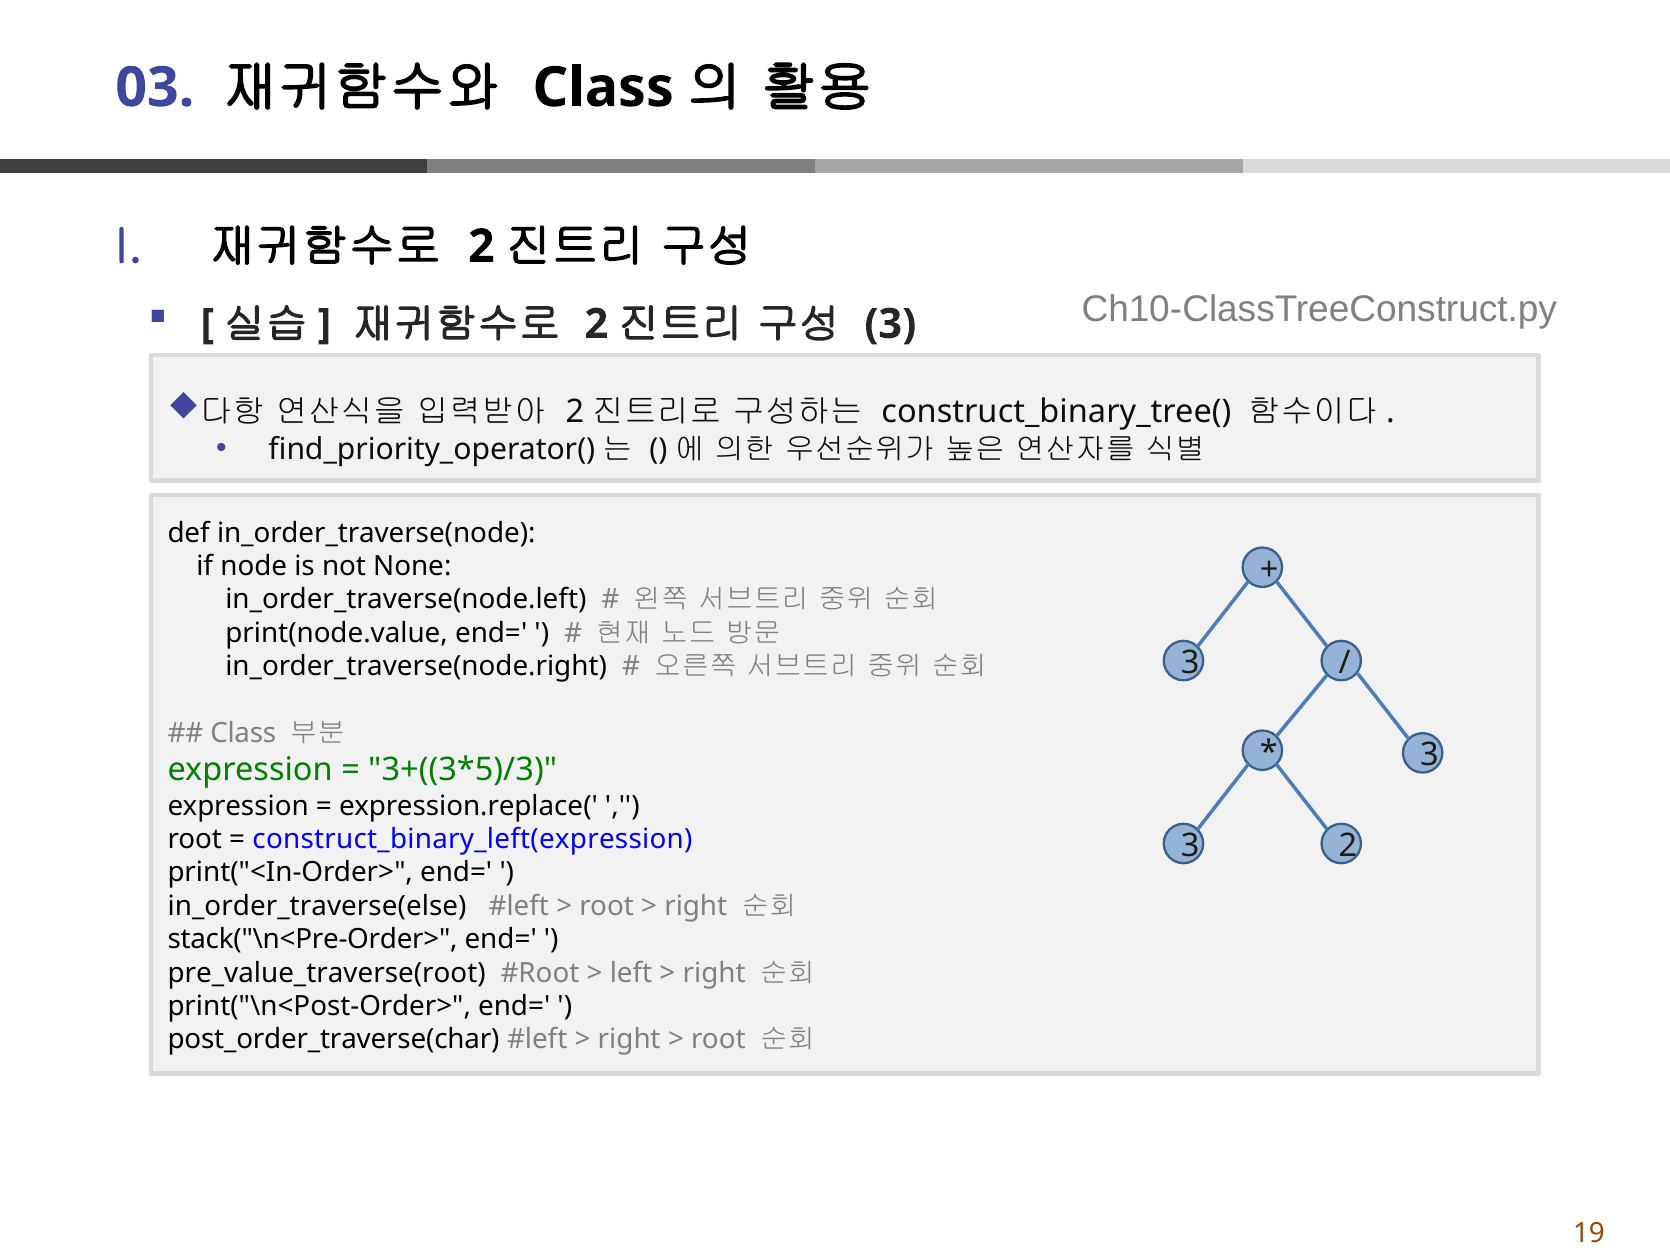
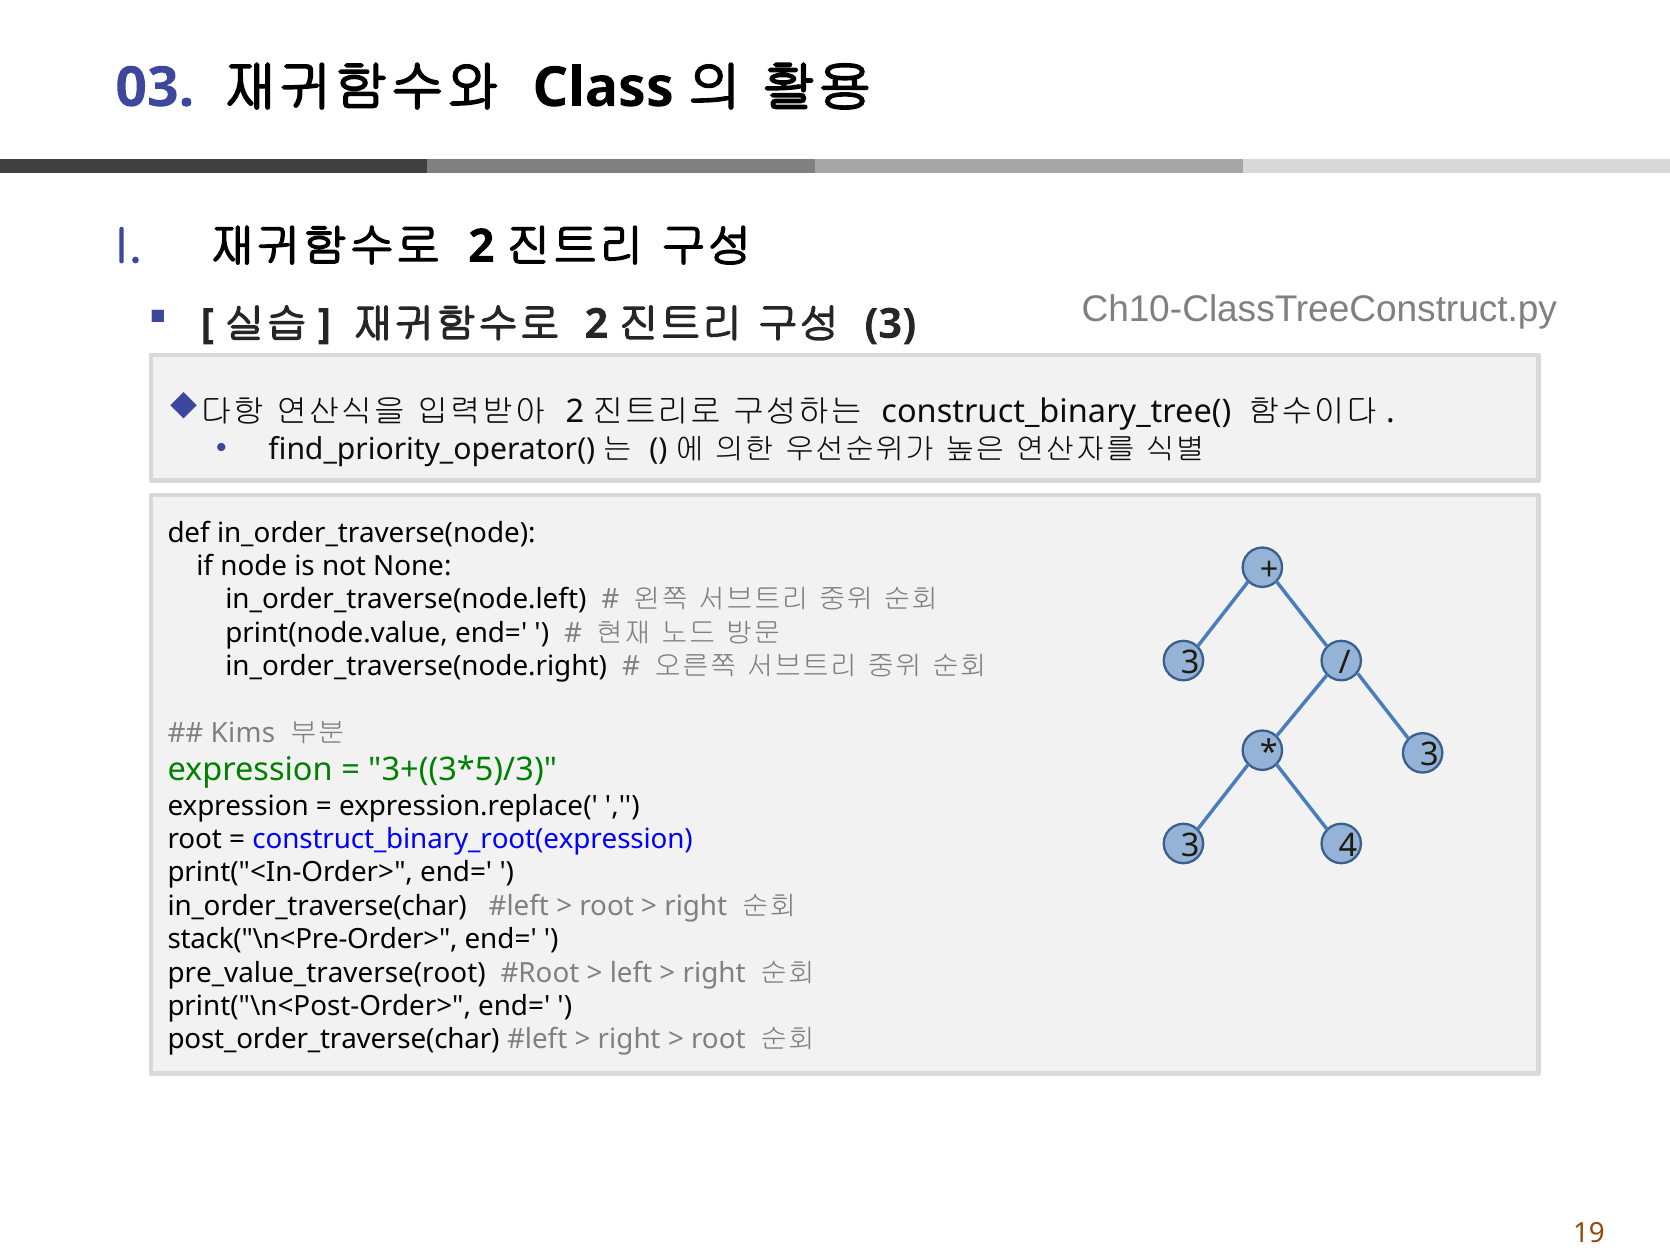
Class: Class -> Kims (243, 733)
construct_binary_left(expression: construct_binary_left(expression -> construct_binary_root(expression (473, 839)
3 2: 2 -> 4 (1348, 845)
in_order_traverse(else: in_order_traverse(else -> in_order_traverse(char (317, 906)
